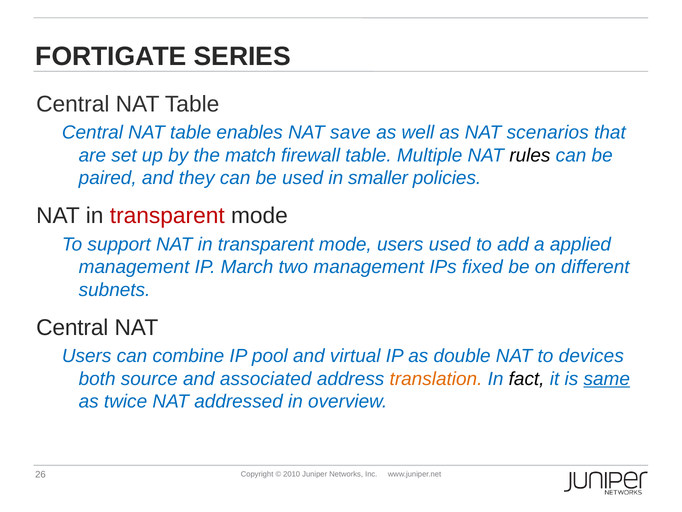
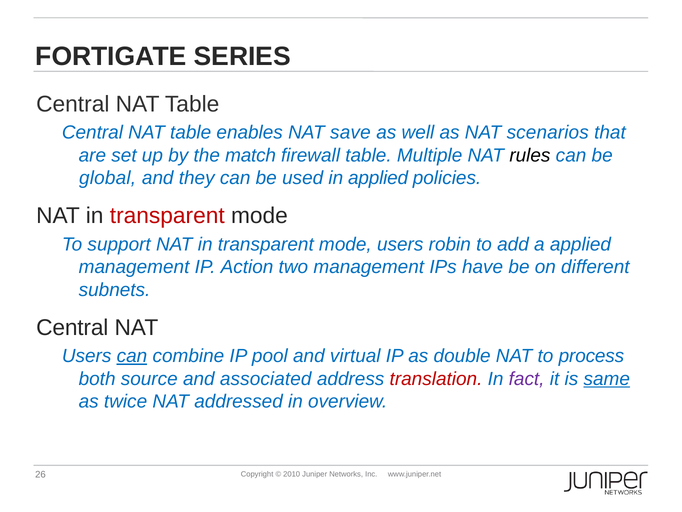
paired: paired -> global (108, 178)
in smaller: smaller -> applied (378, 178)
users used: used -> robin (450, 244)
March: March -> Action (247, 267)
fixed: fixed -> have (483, 267)
can underline: none -> present (132, 356)
devices: devices -> process (591, 356)
translation colour: orange -> red (436, 379)
fact colour: black -> purple (527, 379)
